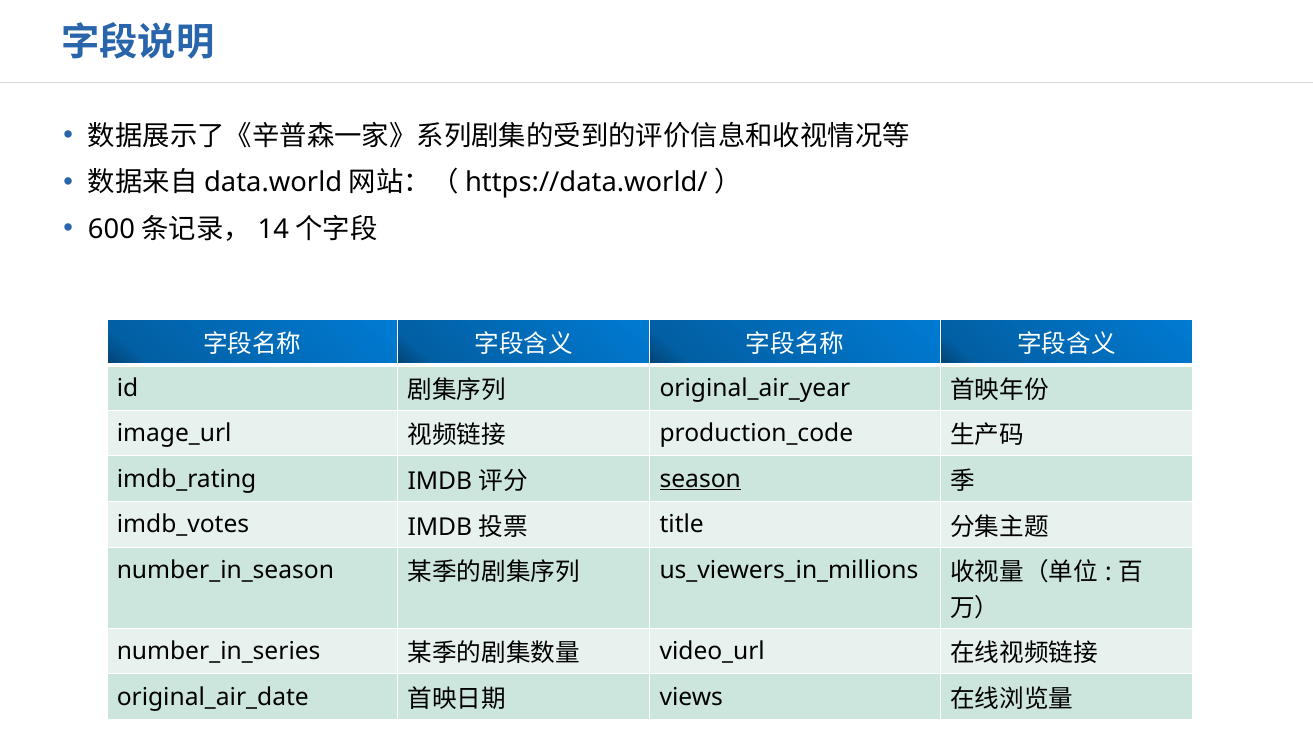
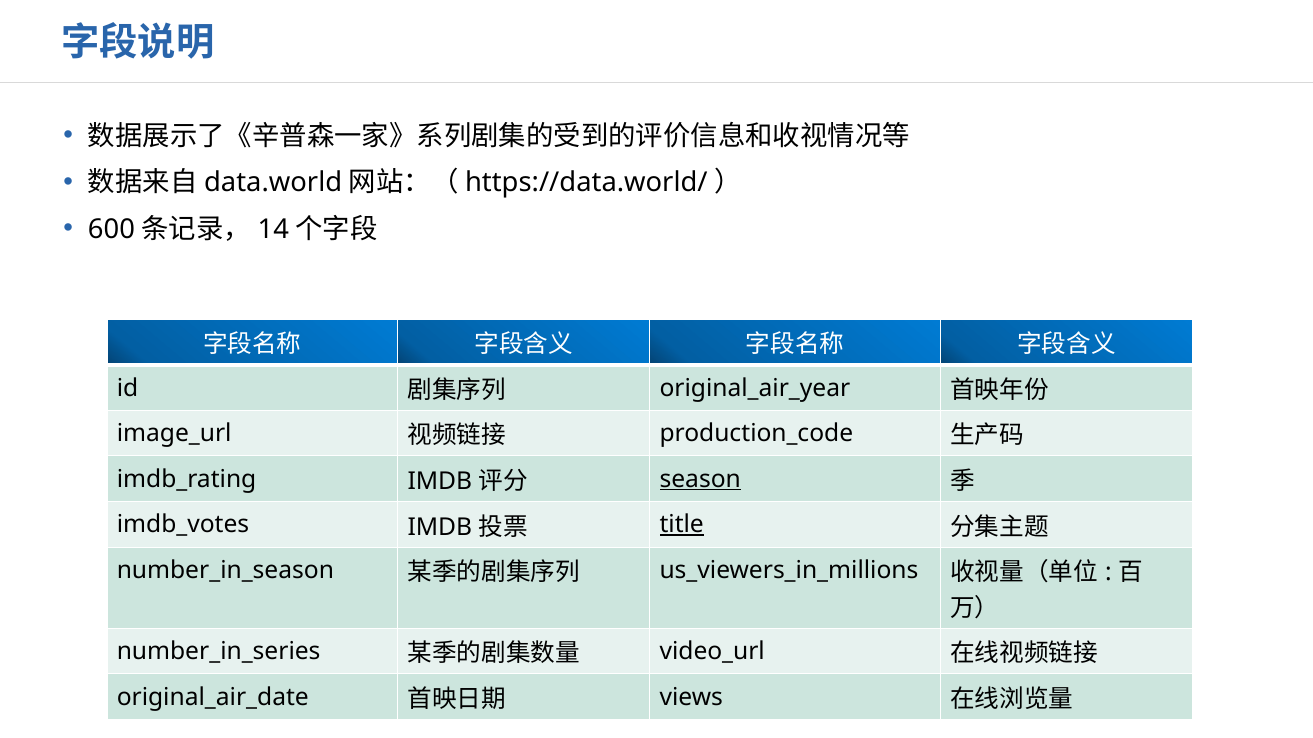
title underline: none -> present (682, 525)
